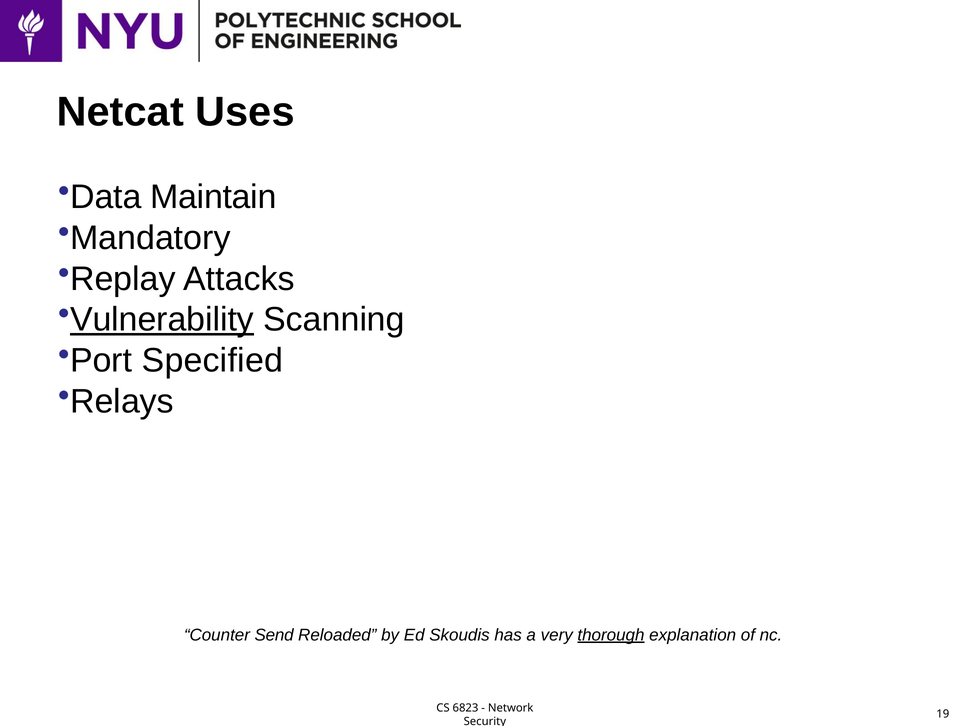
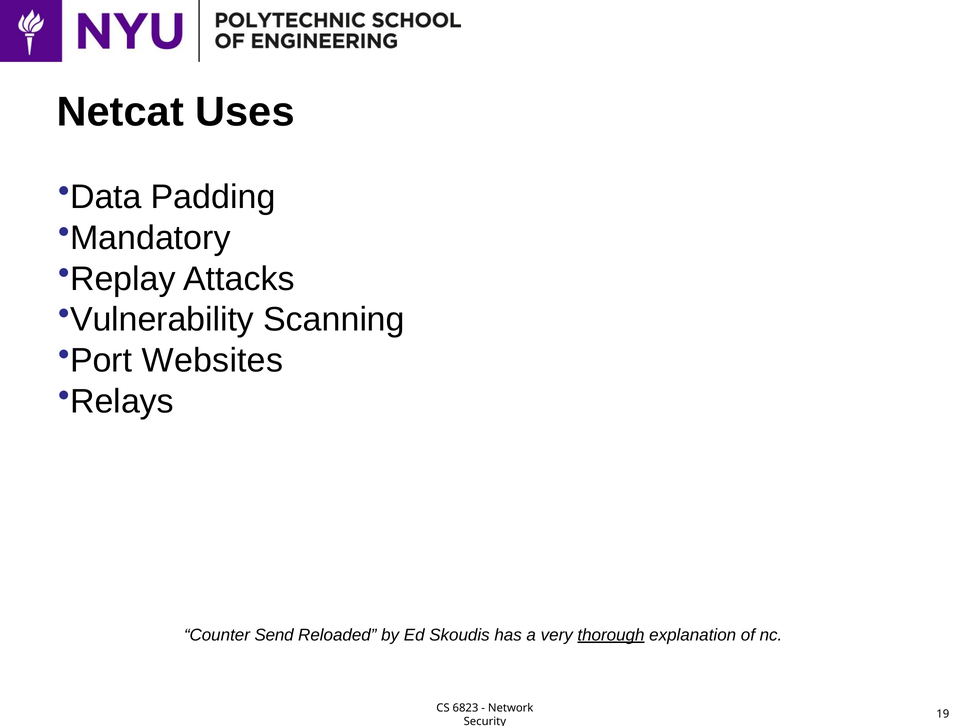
Maintain: Maintain -> Padding (213, 197)
Vulnerability underline: present -> none (162, 319)
Specified: Specified -> Websites (212, 360)
